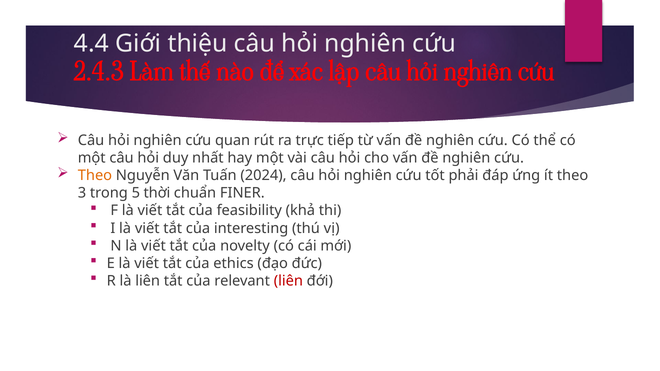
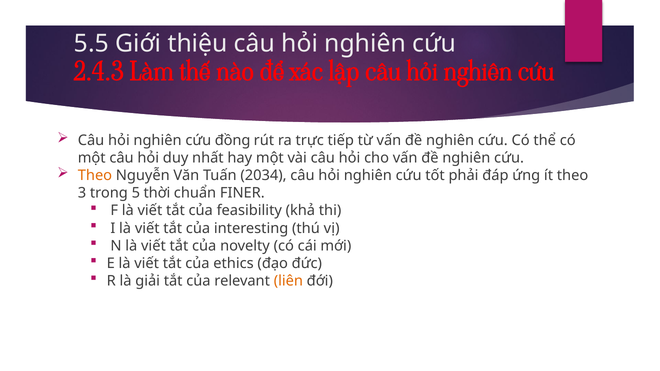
4.4: 4.4 -> 5.5 (91, 44)
quan: quan -> đồng (233, 140)
2024: 2024 -> 2034 (264, 176)
là liên: liên -> giải (148, 281)
liên colour: red -> orange (288, 281)
